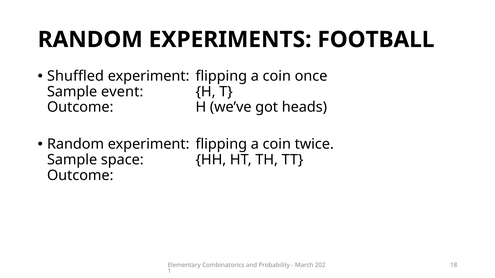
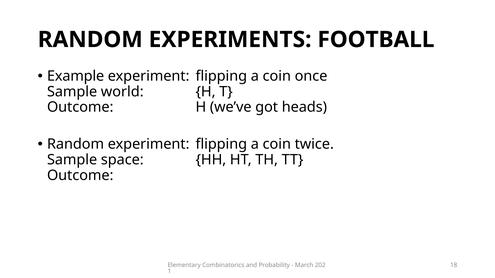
Shuffled: Shuffled -> Example (76, 76)
event: event -> world (122, 92)
